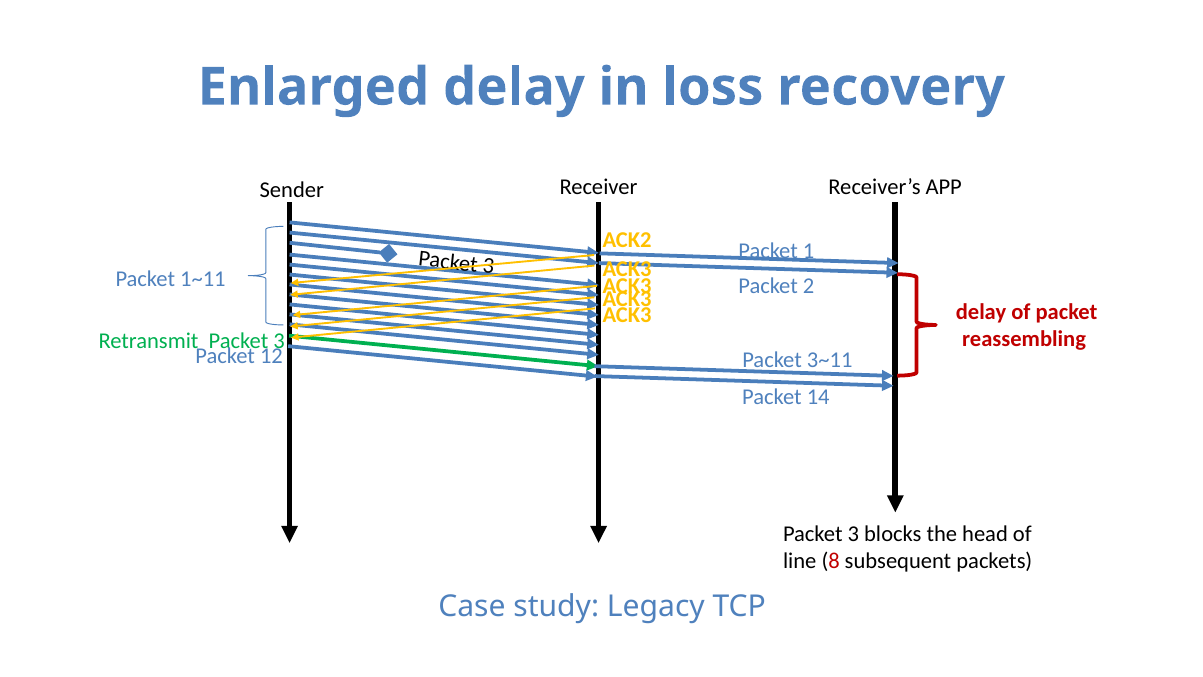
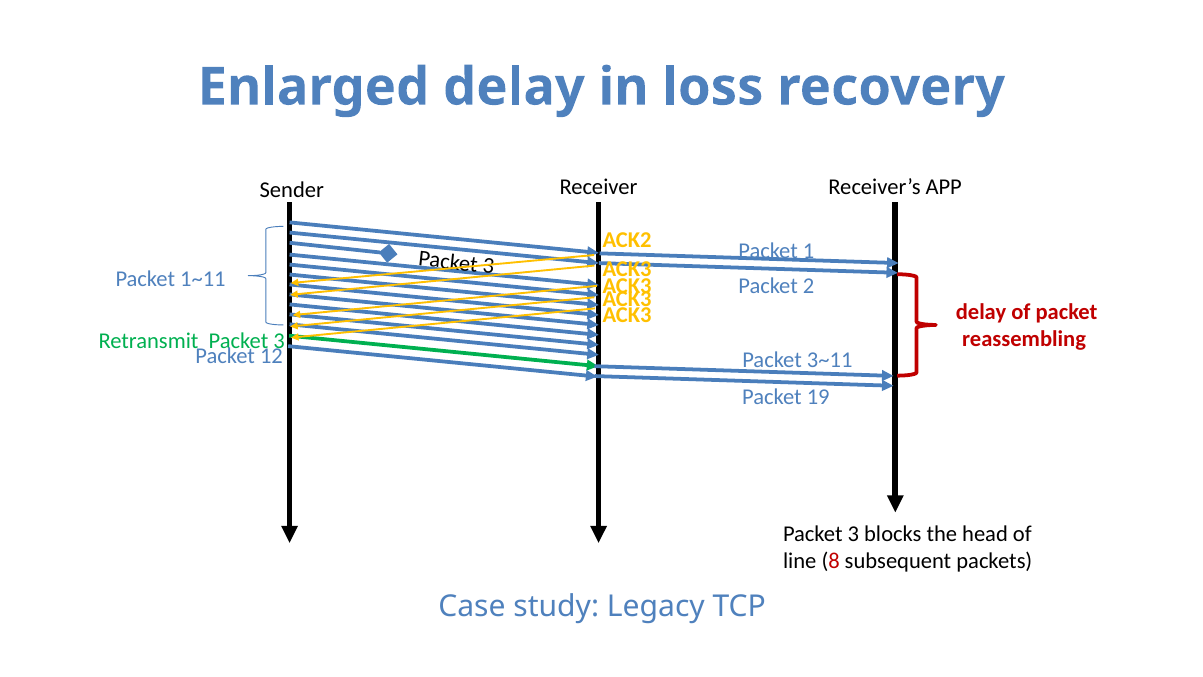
14: 14 -> 19 (818, 397)
